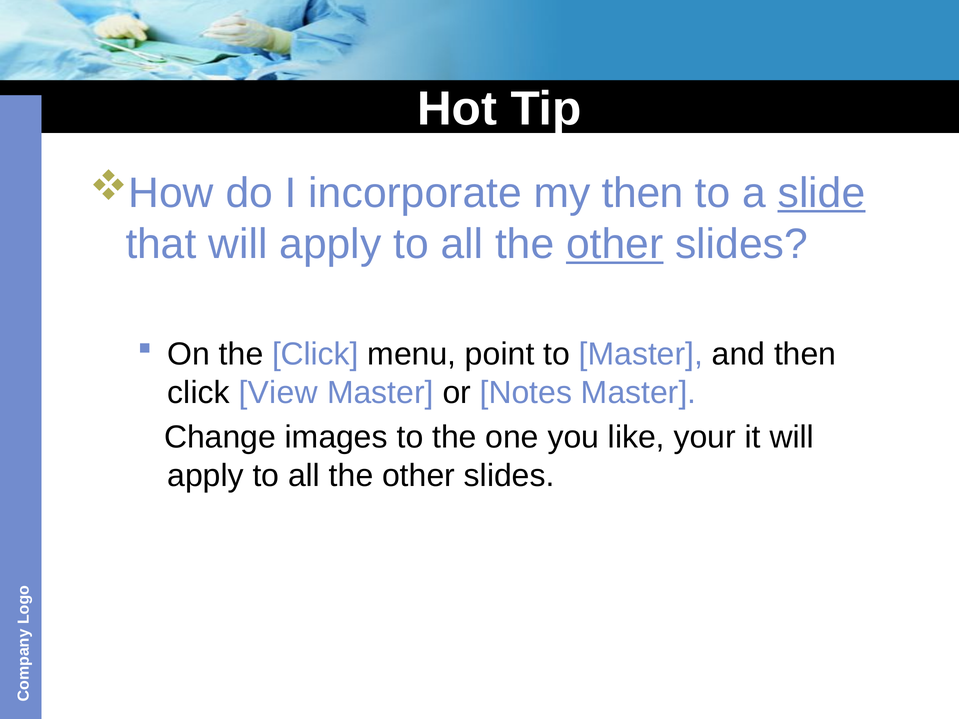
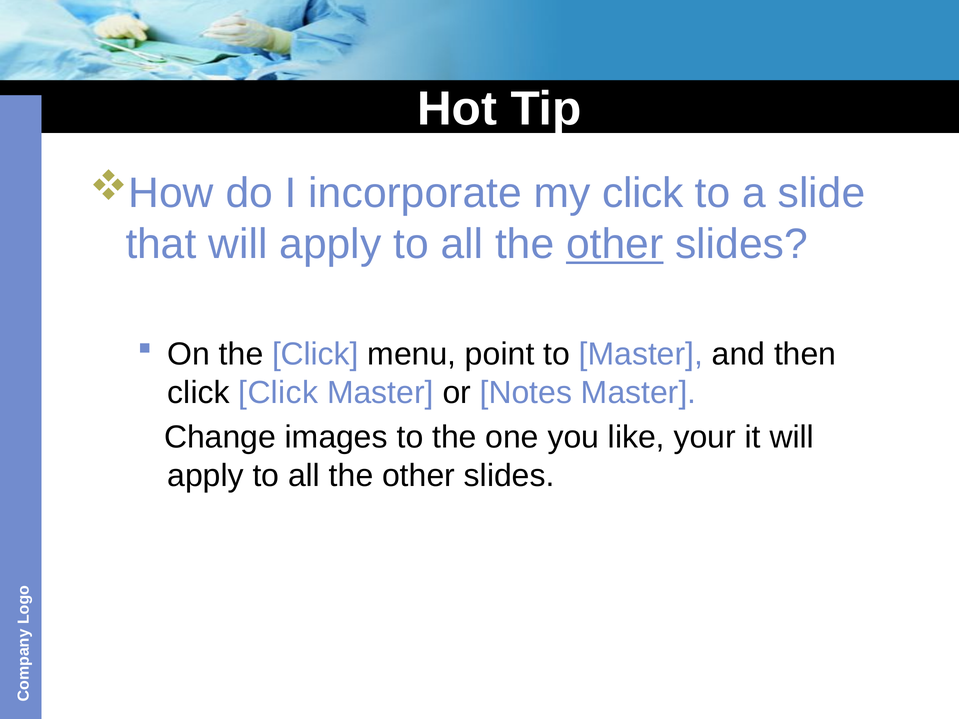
my then: then -> click (643, 193)
slide underline: present -> none (822, 193)
click View: View -> Click (278, 393)
